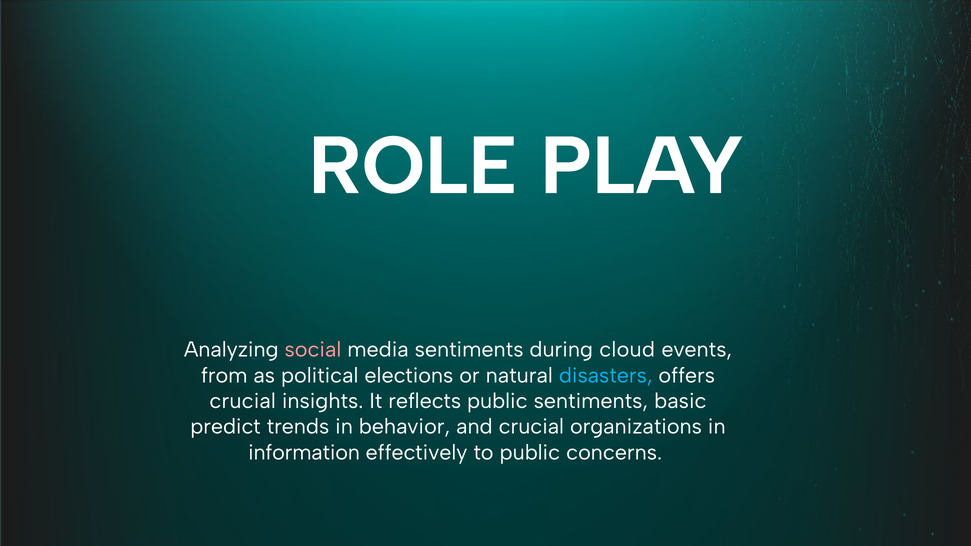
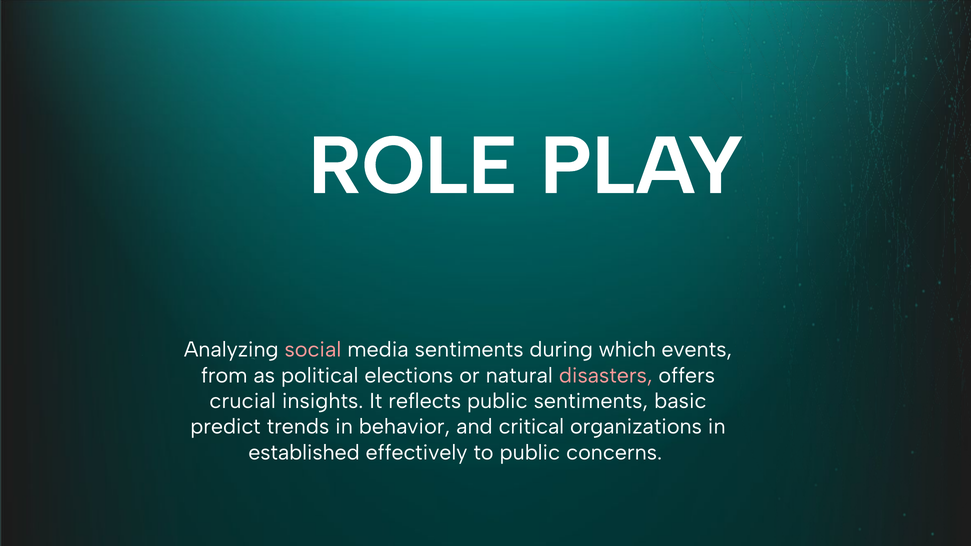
cloud: cloud -> which (627, 350)
disasters colour: light blue -> pink (606, 376)
and crucial: crucial -> critical (531, 427)
information: information -> established (304, 453)
